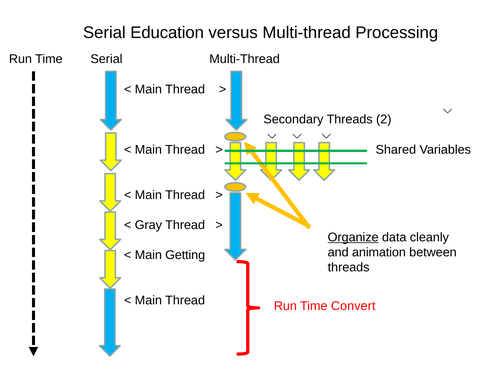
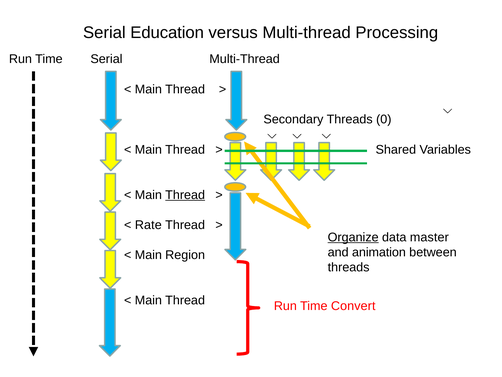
2: 2 -> 0 (384, 119)
Thread underline: none -> present (185, 195)
Gray: Gray -> Rate (148, 225)
cleanly: cleanly -> master (429, 237)
Getting: Getting -> Region (185, 255)
